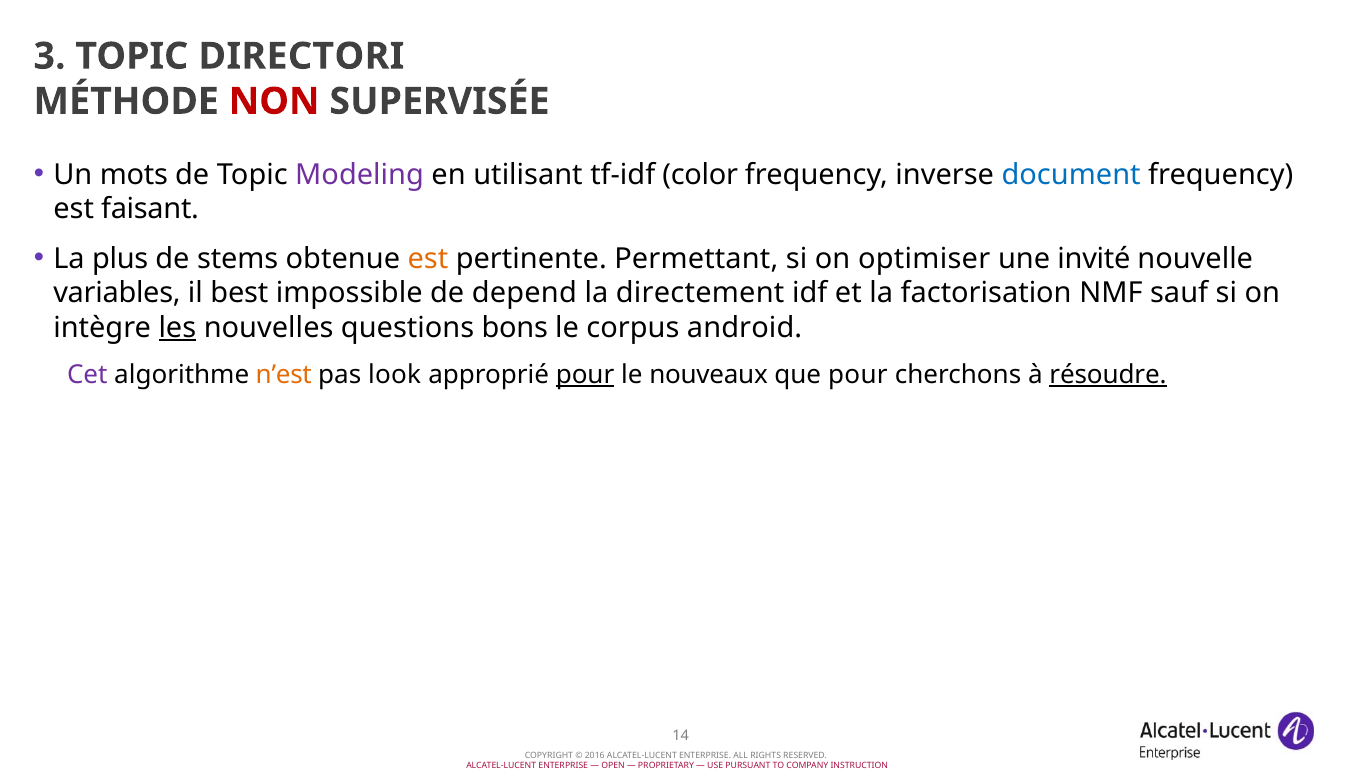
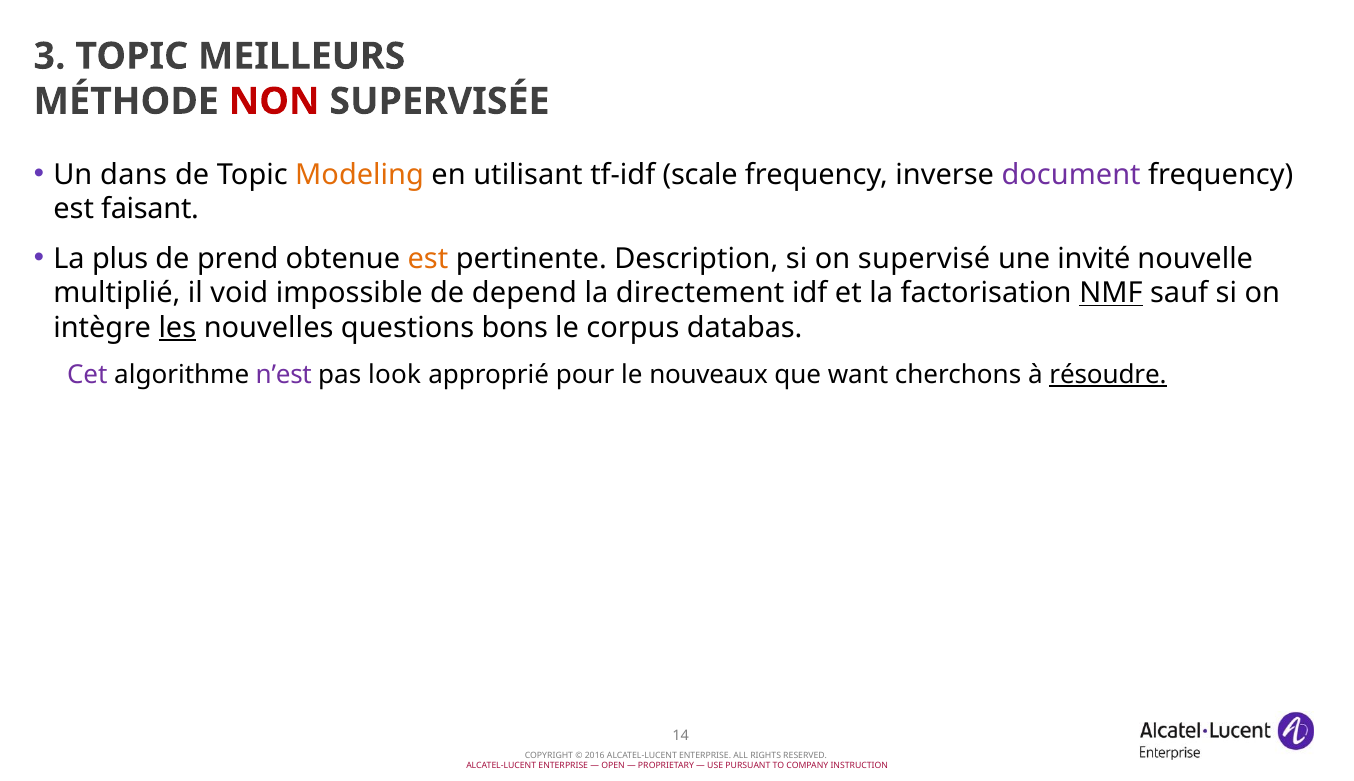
DIRECTORI: DIRECTORI -> MEILLEURS (302, 56)
mots: mots -> dans (134, 175)
Modeling colour: purple -> orange (360, 175)
color: color -> scale (700, 175)
document colour: blue -> purple (1071, 175)
stems: stems -> prend (238, 258)
Permettant: Permettant -> Description (696, 258)
optimiser: optimiser -> supervisé (924, 258)
variables: variables -> multiplié (117, 293)
best: best -> void (239, 293)
NMF underline: none -> present (1111, 293)
android: android -> databas (745, 328)
n’est colour: orange -> purple (284, 375)
pour underline: present -> none (585, 375)
que pour: pour -> want (858, 375)
